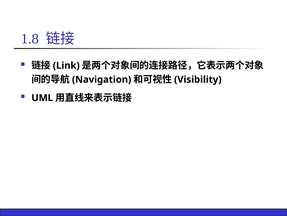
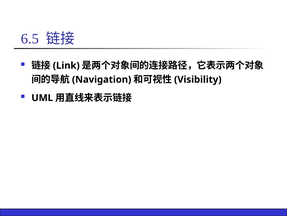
1.8: 1.8 -> 6.5 (30, 39)
